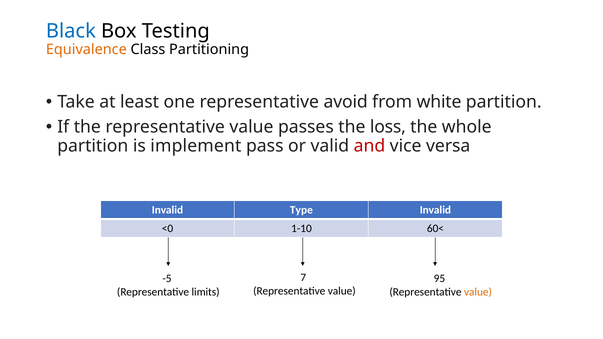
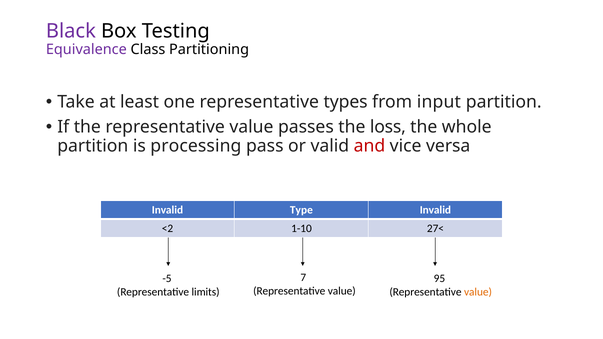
Black colour: blue -> purple (71, 31)
Equivalence colour: orange -> purple (86, 50)
avoid: avoid -> types (346, 102)
white: white -> input (439, 102)
implement: implement -> processing (196, 146)
<0: <0 -> <2 (167, 228)
60<: 60< -> 27< (435, 228)
